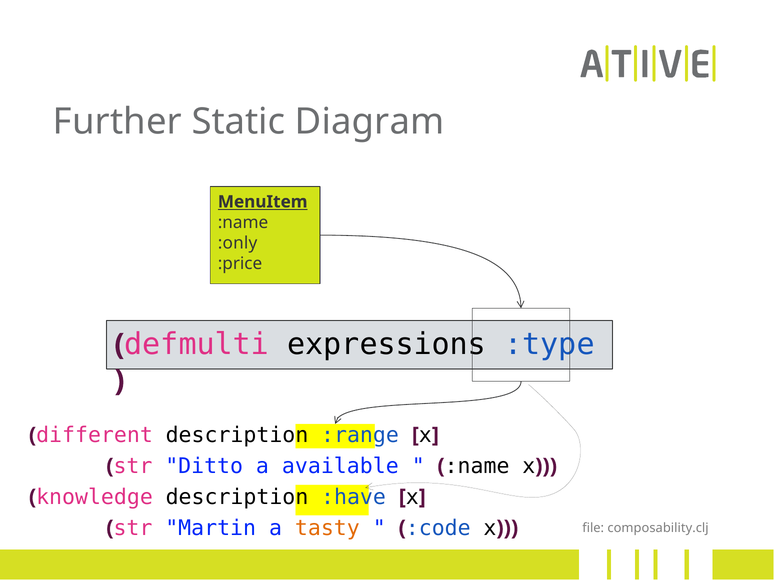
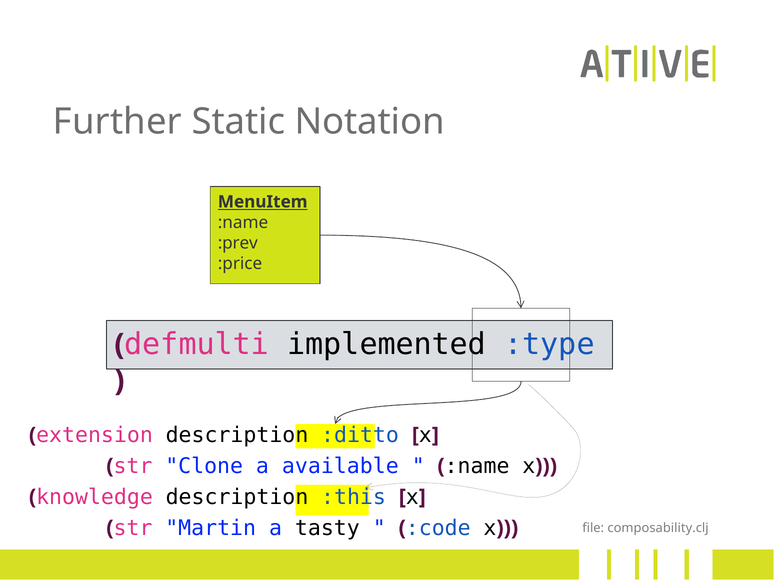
Diagram: Diagram -> Notation (370, 122)
:only: :only -> :prev (238, 243)
expressions: expressions -> implemented (387, 345)
different: different -> extension (94, 435)
:range: :range -> :ditto (360, 435)
Ditto: Ditto -> Clone (204, 466)
:have: :have -> :this (354, 497)
tasty colour: orange -> black (327, 528)
